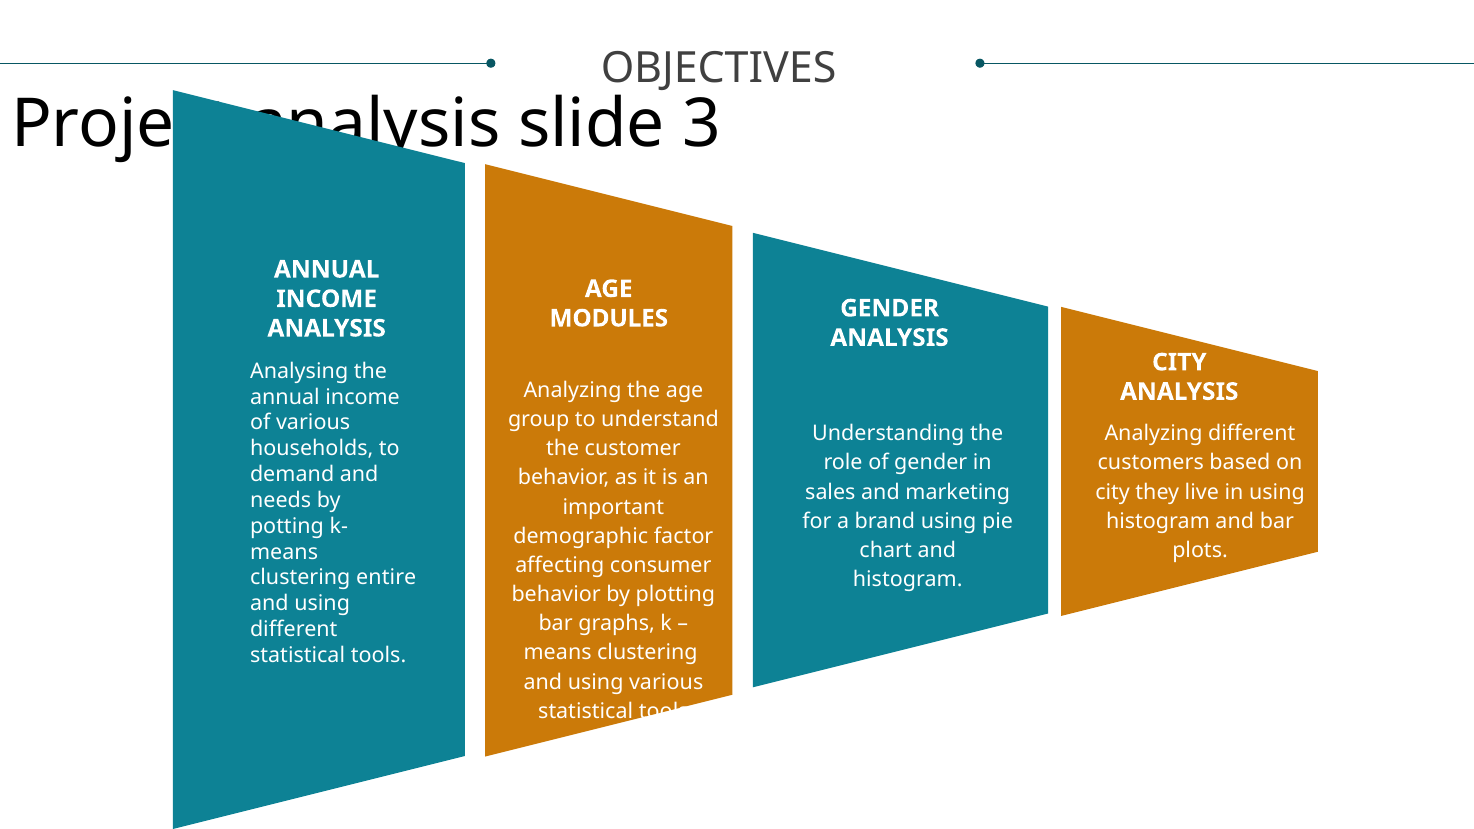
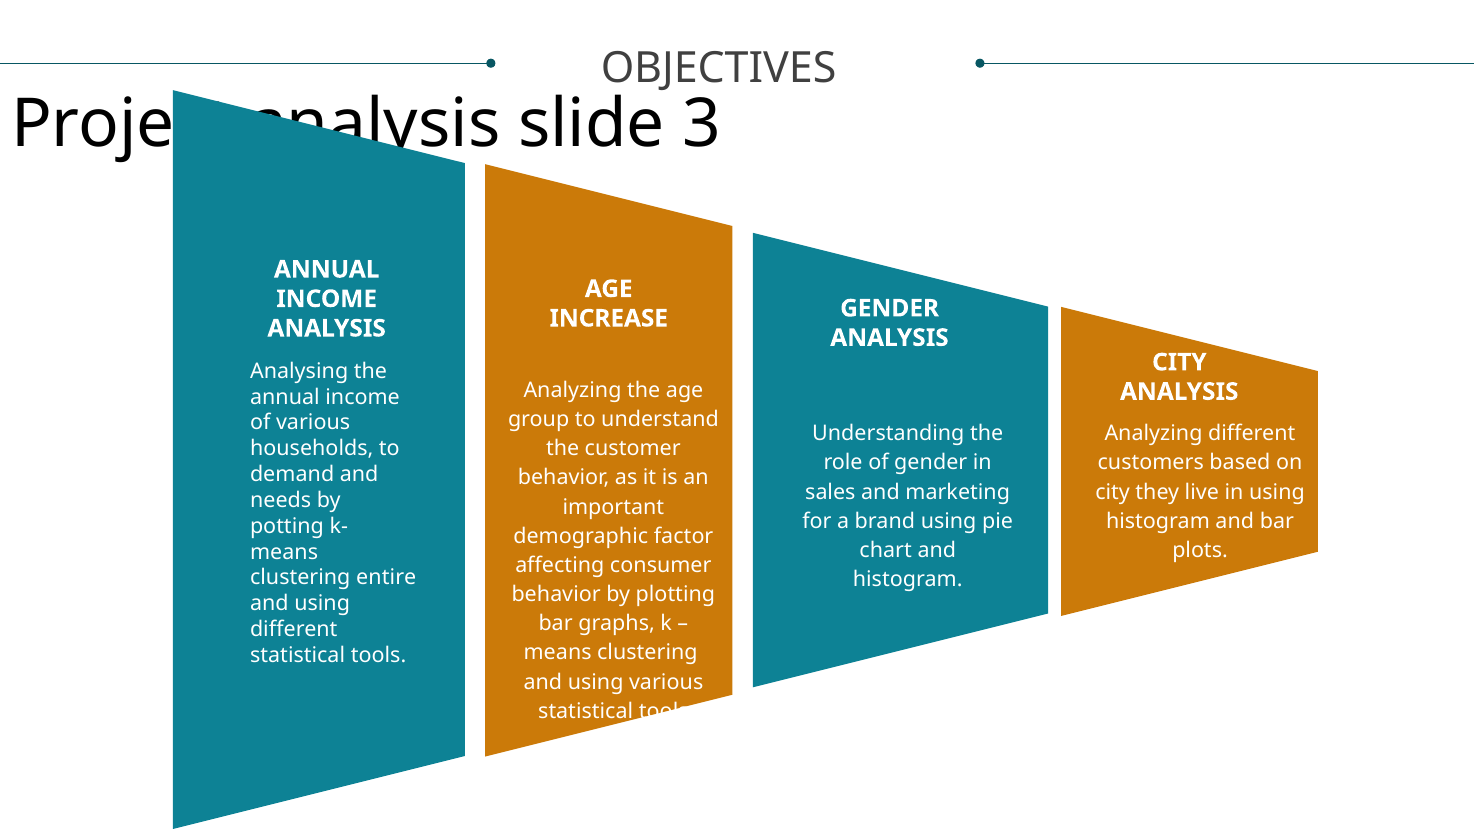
MODULES: MODULES -> INCREASE (609, 318)
